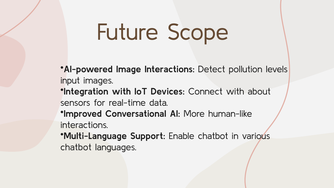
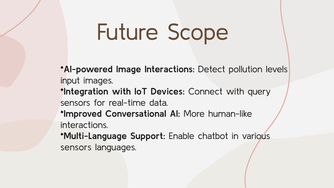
about: about -> query (259, 92)
chatbot: chatbot -> sensors (76, 147)
